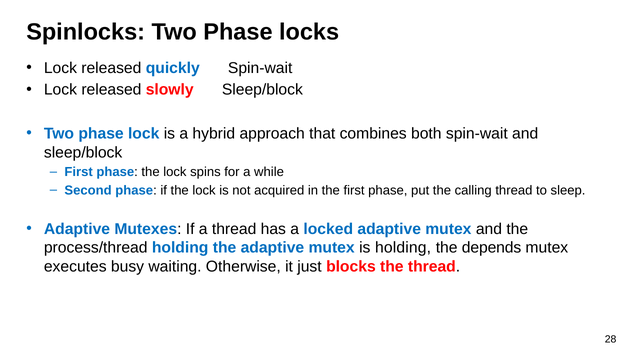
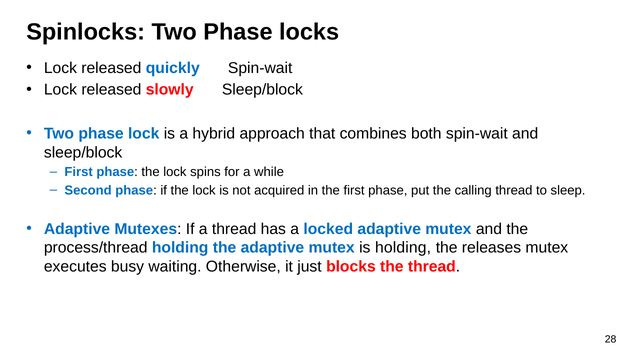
depends: depends -> releases (491, 248)
